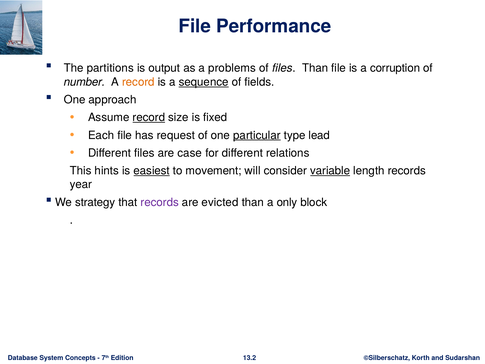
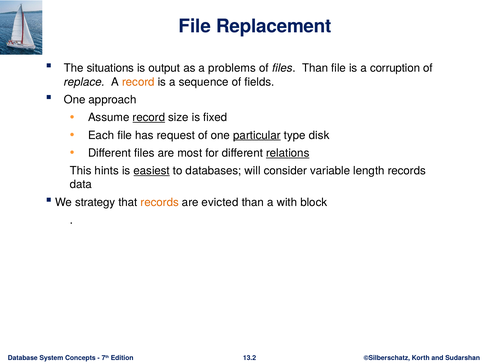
Performance: Performance -> Replacement (274, 26)
partitions: partitions -> situations (110, 68)
number: number -> replace (84, 82)
sequence underline: present -> none (204, 82)
lead: lead -> disk (319, 135)
case: case -> most (190, 153)
relations underline: none -> present (288, 153)
movement: movement -> databases (214, 171)
variable underline: present -> none (330, 171)
year: year -> data (81, 184)
records colour: purple -> orange (160, 202)
only: only -> with (287, 202)
